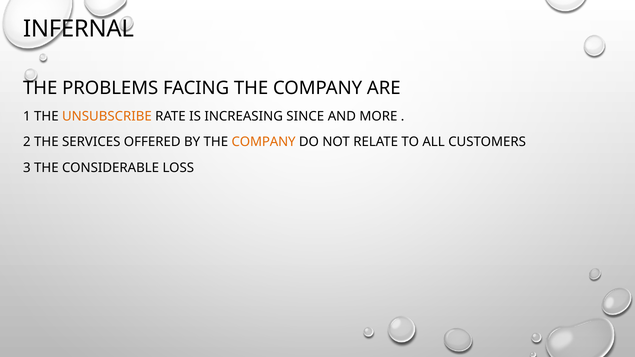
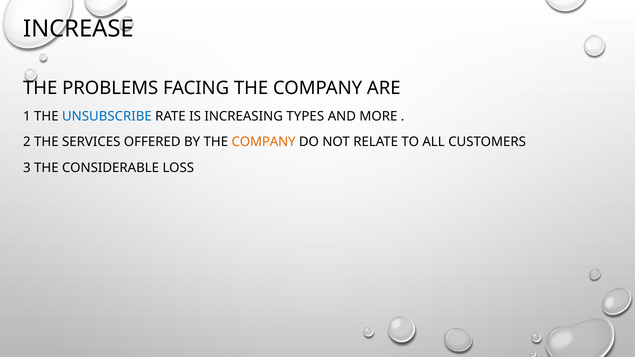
INFERNAL: INFERNAL -> INCREASE (78, 29)
UNSUBSCRIBE colour: orange -> blue (107, 116)
SINCE: SINCE -> TYPES (305, 116)
